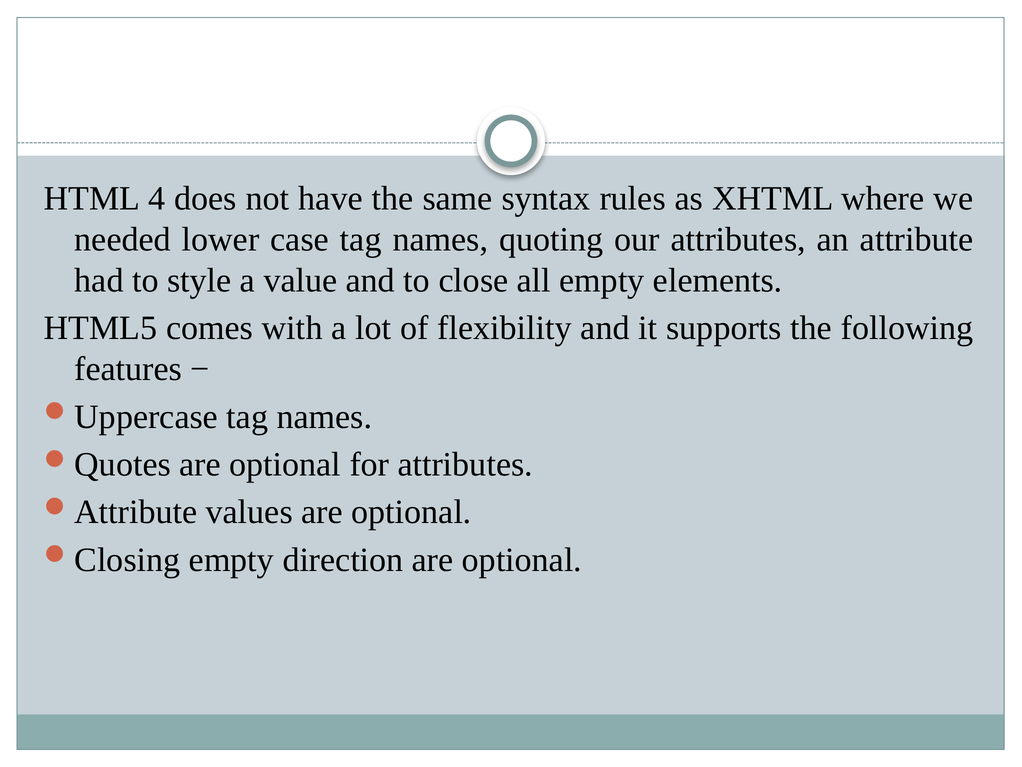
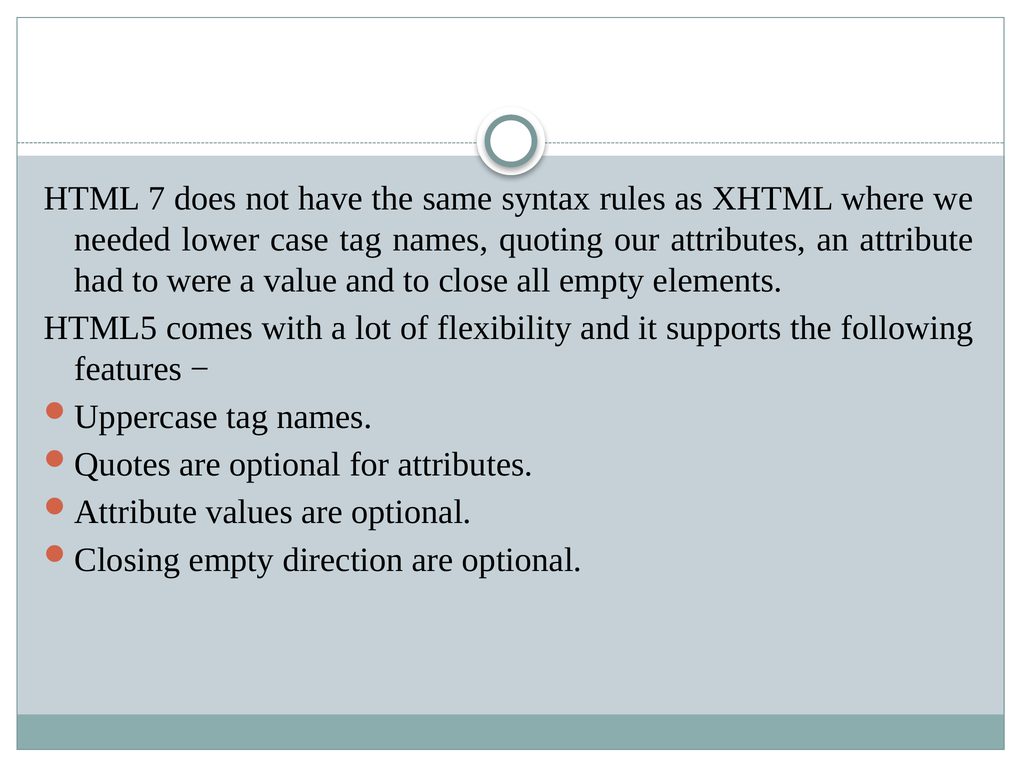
4: 4 -> 7 (157, 199)
style: style -> were (199, 280)
